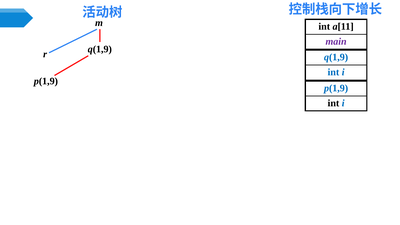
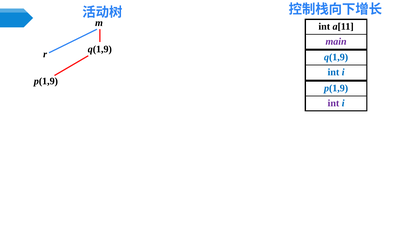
int colour: black -> purple (333, 103)
